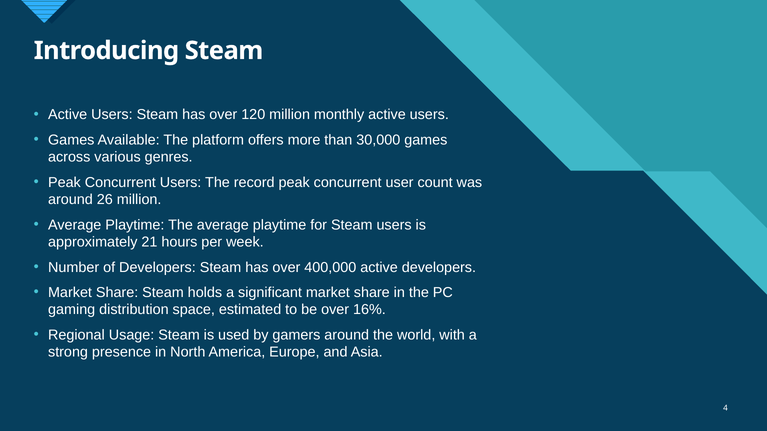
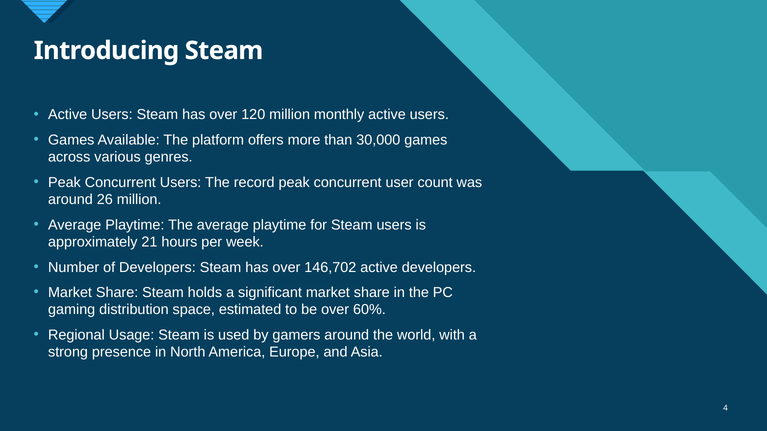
400,000: 400,000 -> 146,702 (330, 268)
16%: 16% -> 60% (369, 310)
